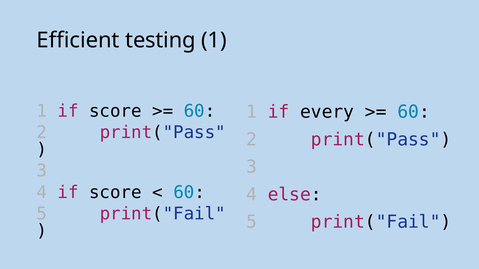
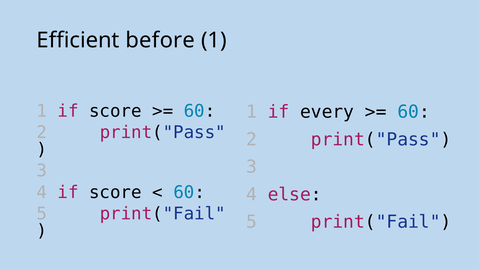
testing: testing -> before (160, 40)
